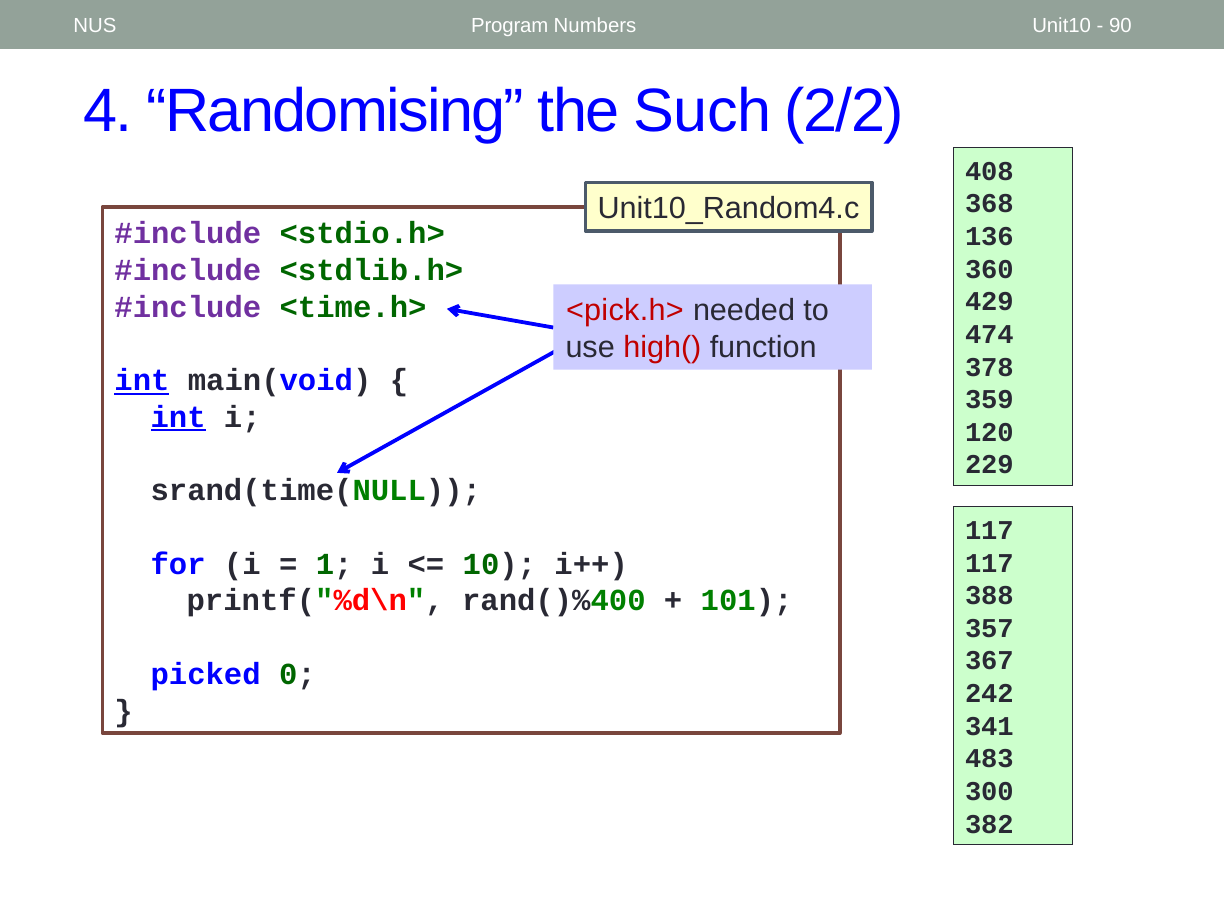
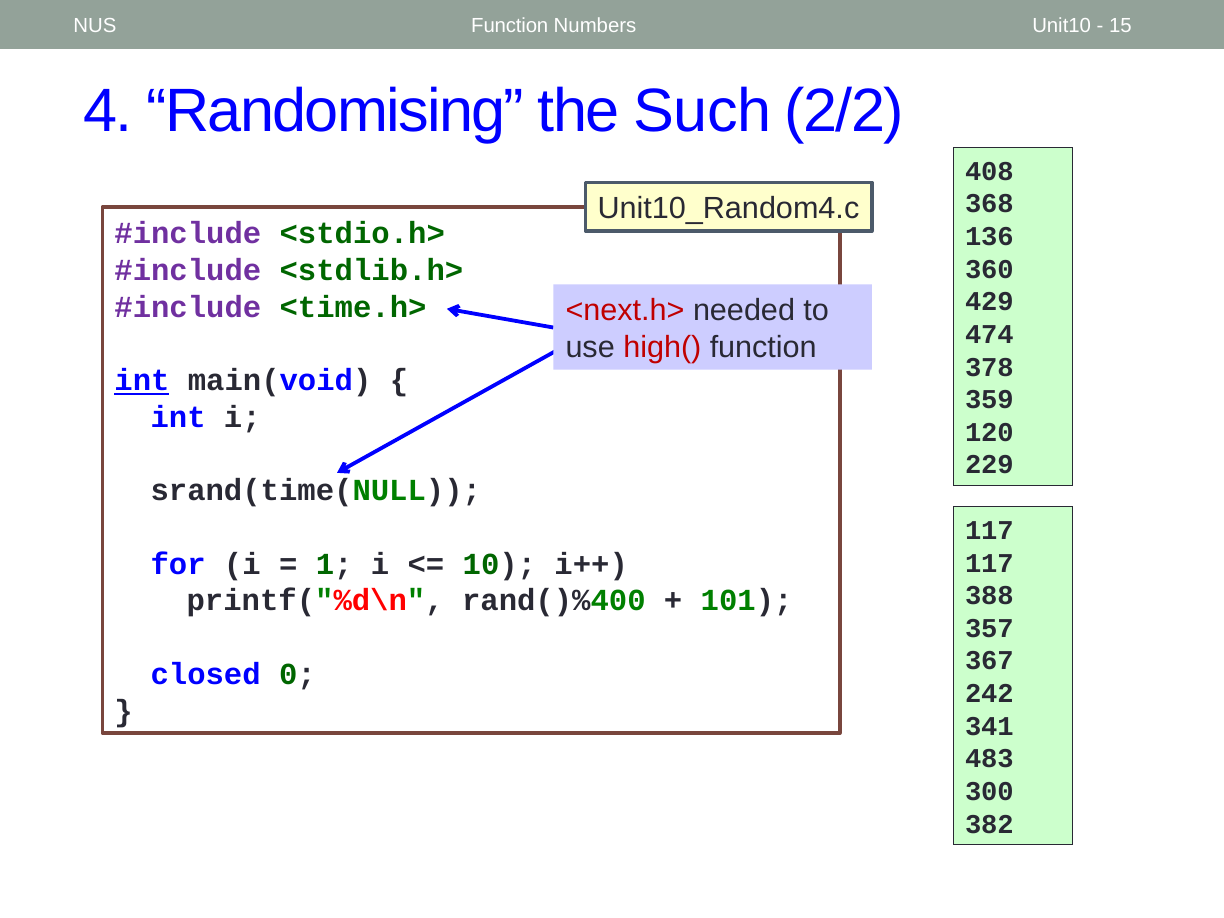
Program: Program -> Function (510, 26)
90: 90 -> 15 (1120, 26)
<pick.h>: <pick.h> -> <next.h> (625, 311)
int underline: present -> none (178, 417)
picked: picked -> closed (206, 674)
